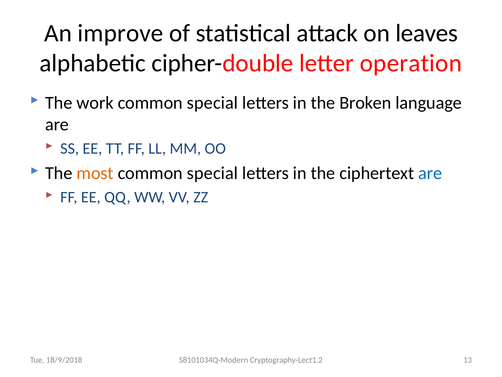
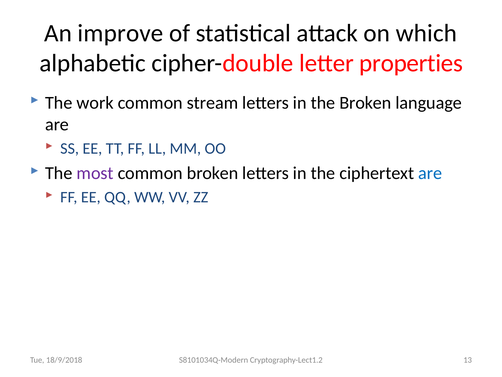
leaves: leaves -> which (426, 33)
operation: operation -> properties (411, 63)
special: special -> stream (213, 103)
most colour: orange -> purple (95, 173)
special: special -> broken (213, 173)
